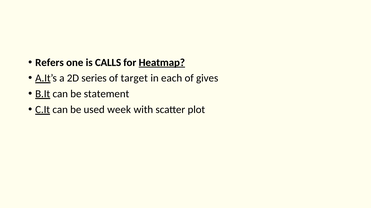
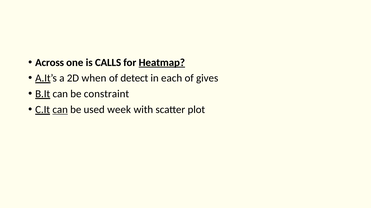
Refers: Refers -> Across (50, 63)
series: series -> when (94, 78)
target: target -> detect (134, 78)
statement: statement -> constraint (106, 94)
can underline: none -> present (60, 110)
